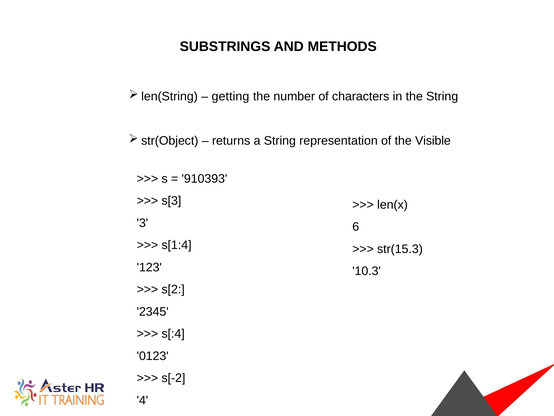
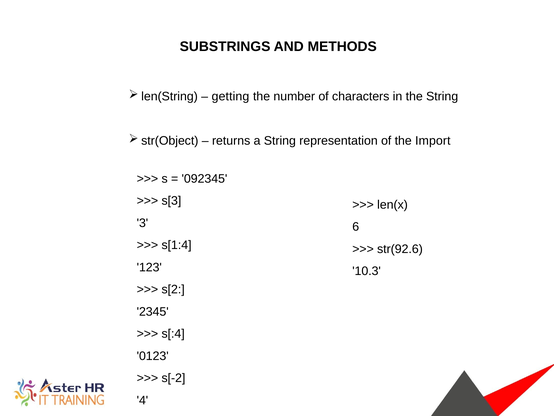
Visible: Visible -> Import (433, 141)
910393: 910393 -> 092345 (204, 178)
str(15.3: str(15.3 -> str(92.6 (400, 249)
